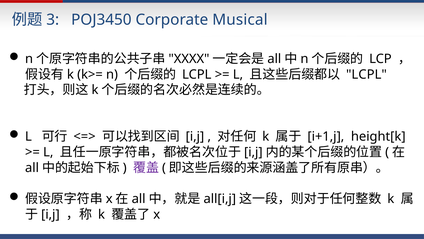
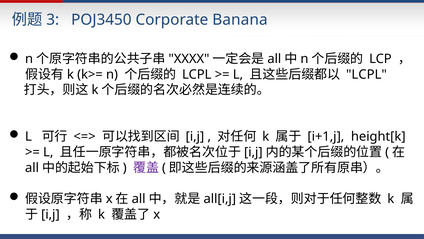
Musical: Musical -> Banana (240, 20)
